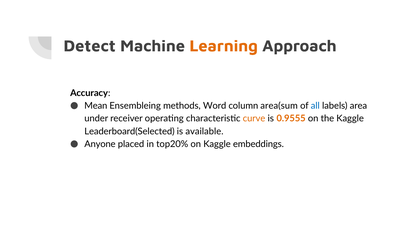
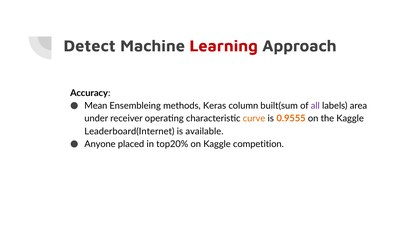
Learning colour: orange -> red (224, 46)
Word: Word -> Keras (215, 106)
area(sum: area(sum -> built(sum (279, 106)
all colour: blue -> purple (315, 106)
Leaderboard(Selected: Leaderboard(Selected -> Leaderboard(Internet (129, 131)
embeddings: embeddings -> competition (258, 144)
